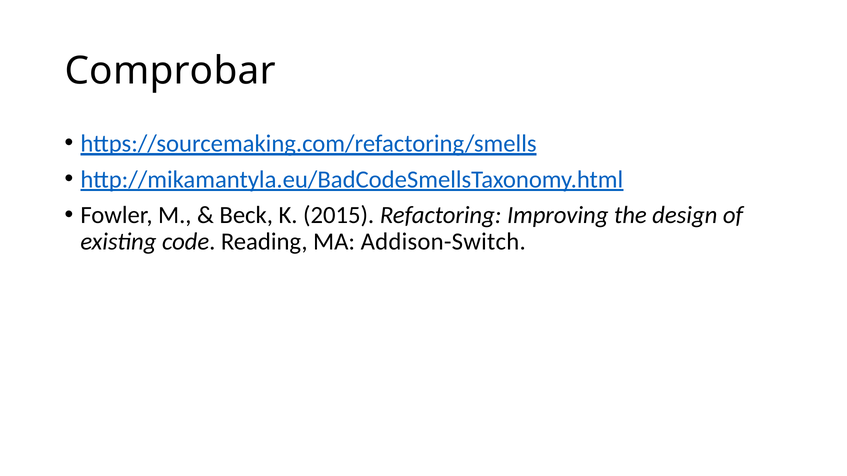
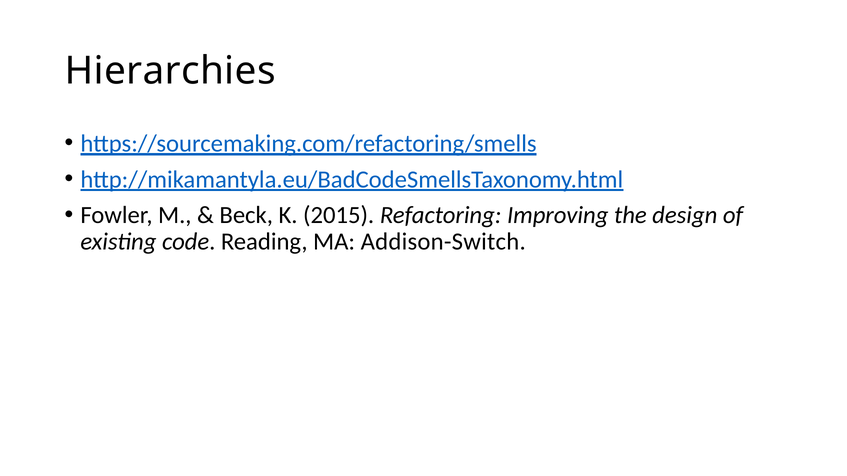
Comprobar: Comprobar -> Hierarchies (170, 71)
